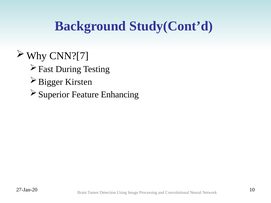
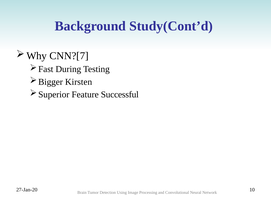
Enhancing: Enhancing -> Successful (120, 95)
